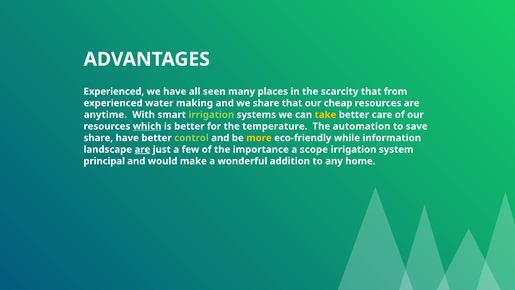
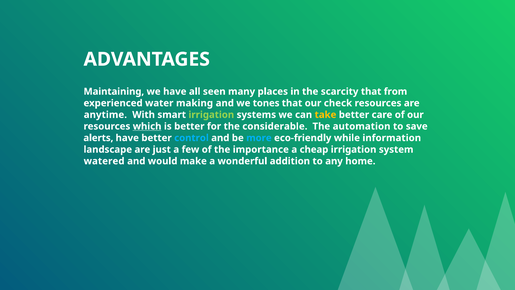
Experienced: Experienced -> Maintaining (114, 91)
we share: share -> tones (266, 103)
cheap: cheap -> check (338, 103)
temperature: temperature -> considerable (275, 126)
share: share -> alerts (98, 138)
control colour: light green -> light blue (191, 138)
more colour: yellow -> light blue (259, 138)
are underline: present -> none (142, 149)
scope: scope -> cheap (314, 149)
principal: principal -> watered (104, 161)
